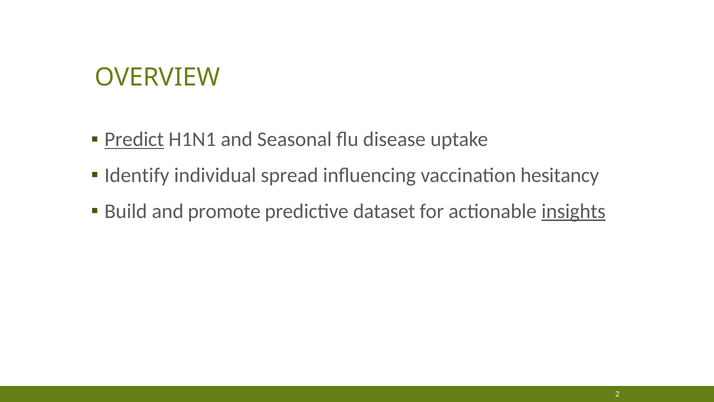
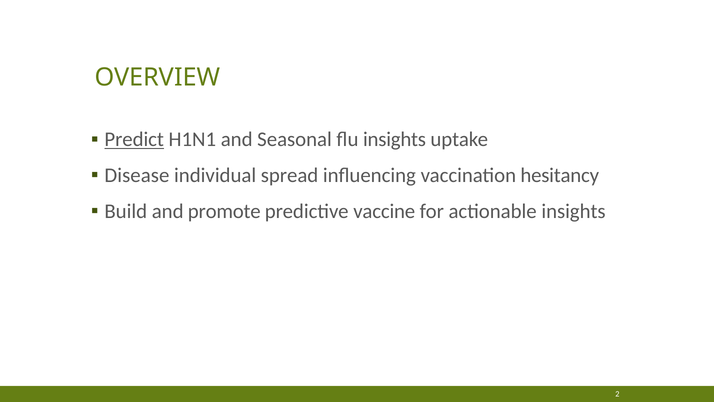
flu disease: disease -> insights (395, 139)
Identify: Identify -> Disease (137, 175)
dataset: dataset -> vaccine (384, 211)
insights underline: present -> none (573, 211)
